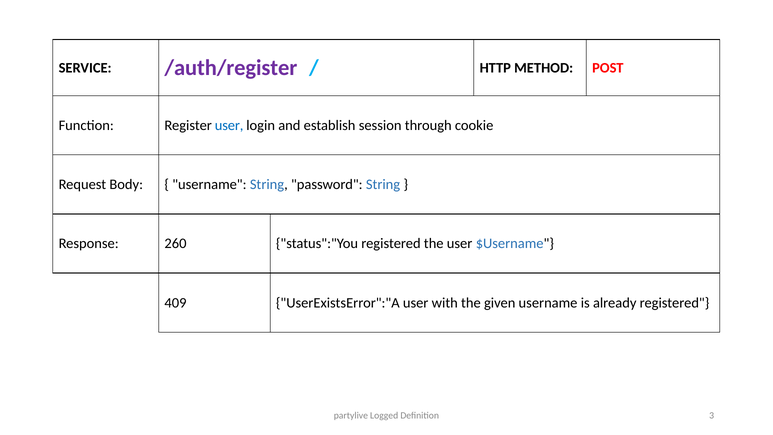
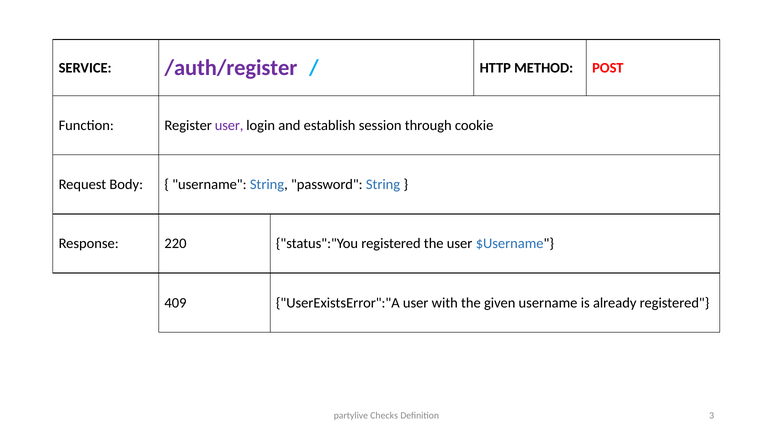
user colour: blue -> purple (229, 125)
260: 260 -> 220 (175, 244)
Logged: Logged -> Checks (384, 415)
